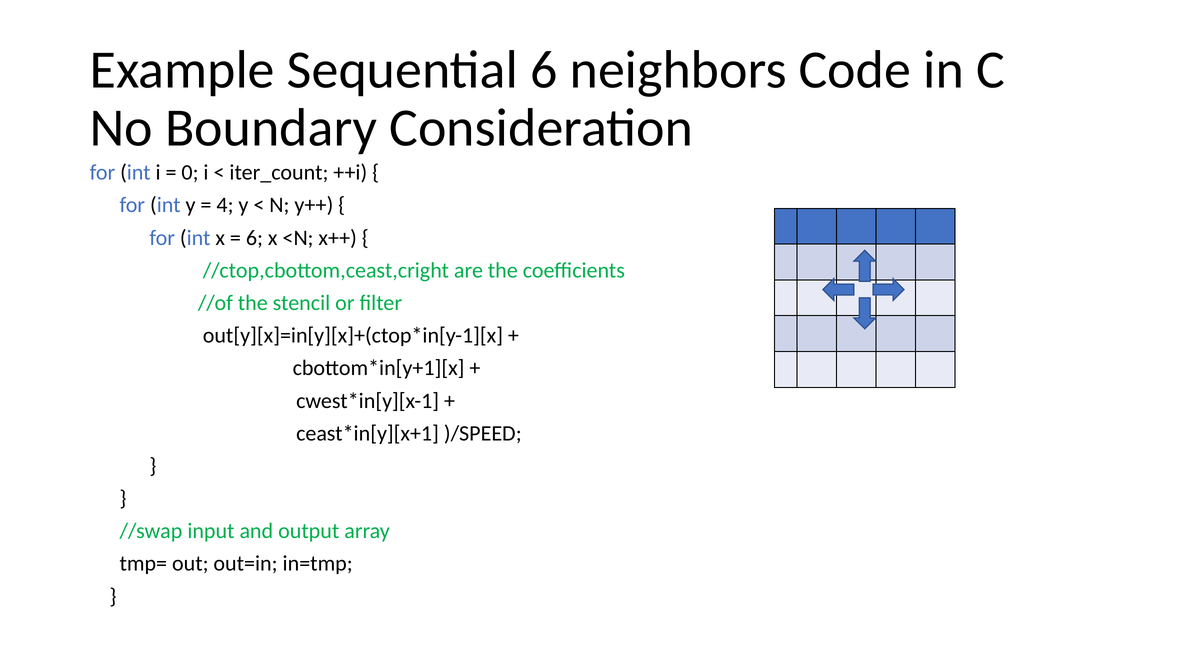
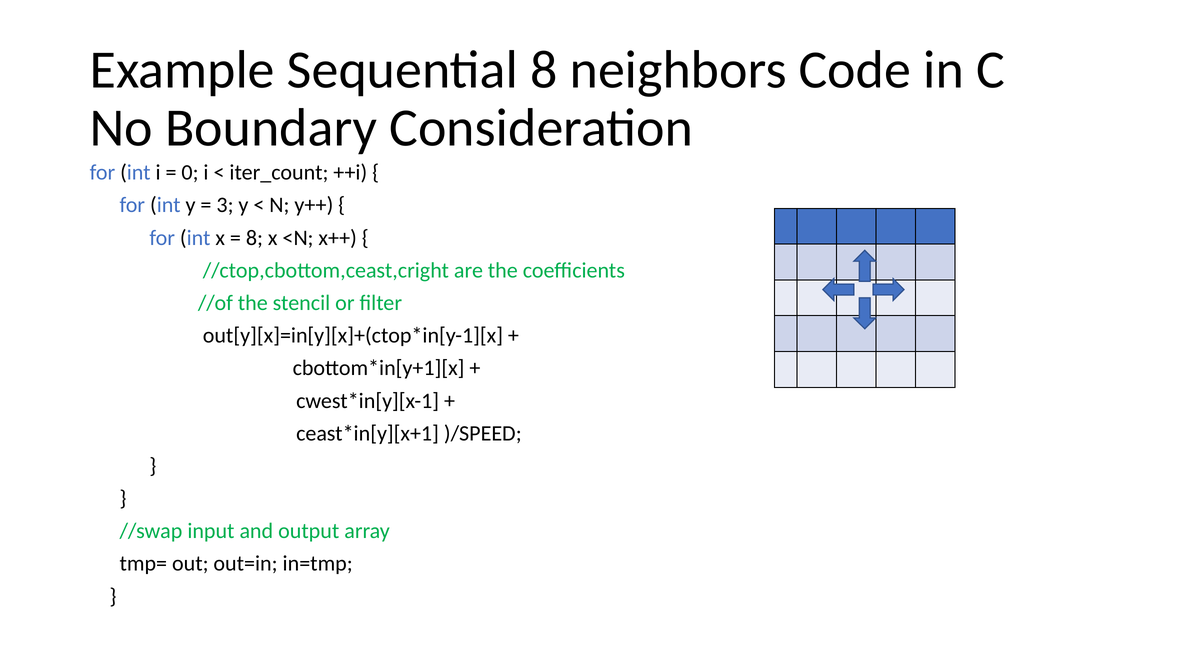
Sequential 6: 6 -> 8 (544, 70)
4: 4 -> 3 (225, 205)
6: 6 -> 8 (254, 238)
